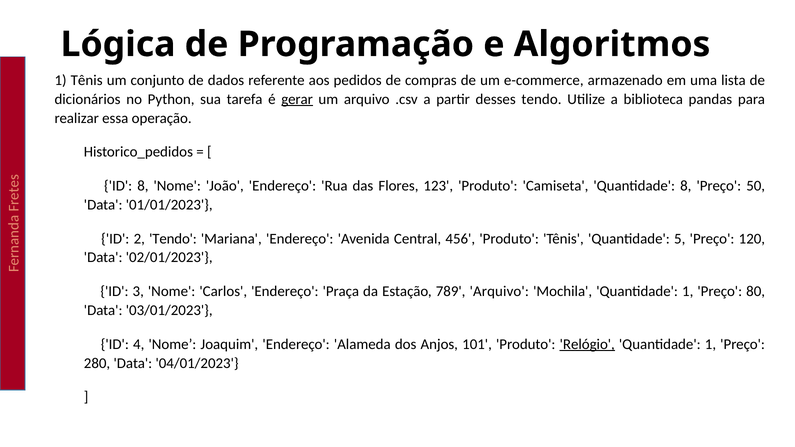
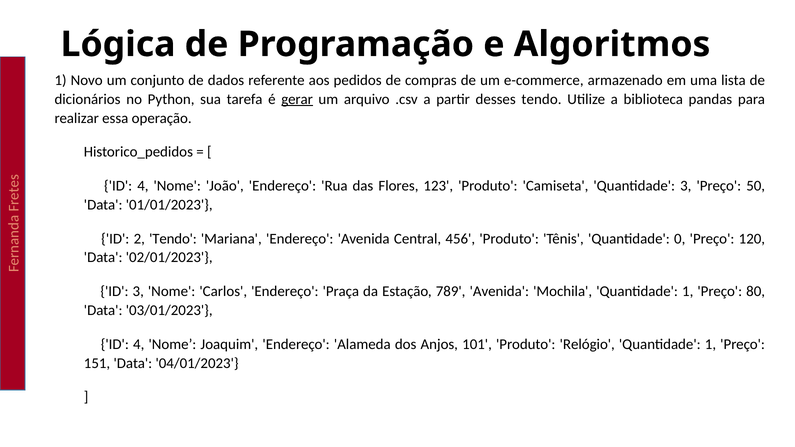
1 Tênis: Tênis -> Novo (87, 80)
8: 8 -> 4 (143, 186)
Quantidade 8: 8 -> 3 (686, 186)
5: 5 -> 0 (680, 239)
789 Arquivo: Arquivo -> Avenida (499, 292)
Relógio underline: present -> none (587, 344)
280: 280 -> 151 (97, 363)
